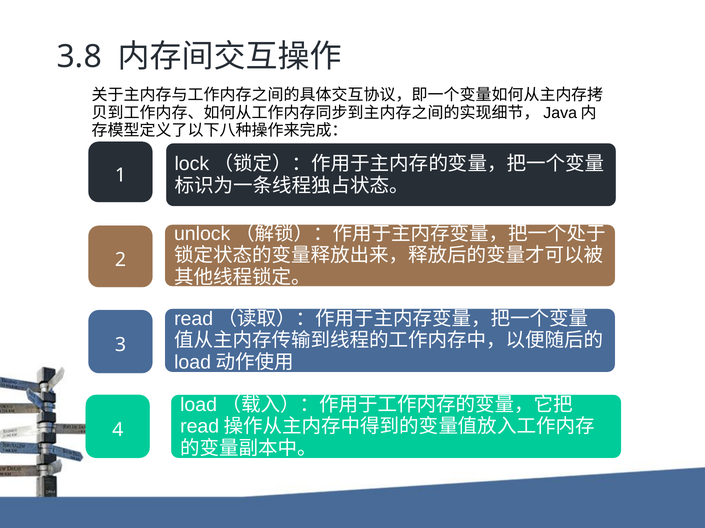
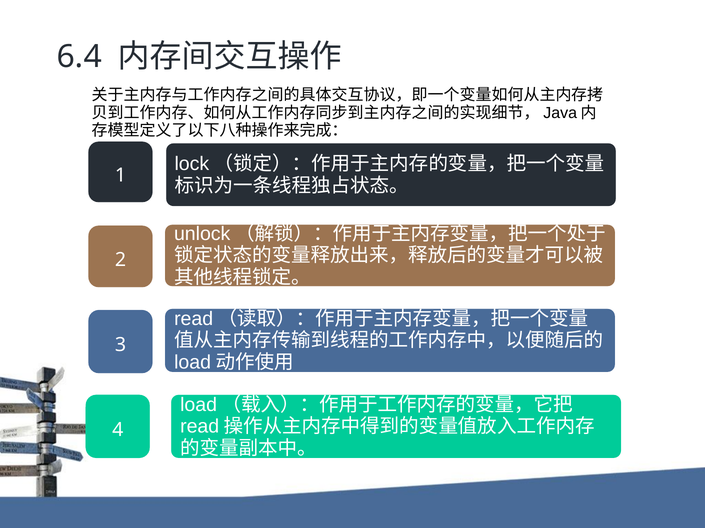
3.8: 3.8 -> 6.4 (79, 57)
